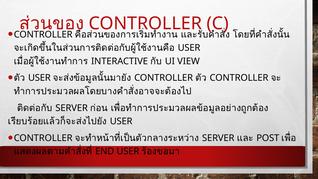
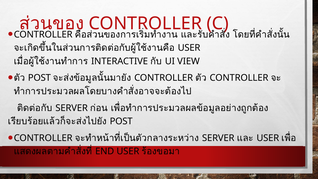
USER: USER -> POST (39, 78)
USER: USER -> POST (121, 121)
POST: POST -> USER (268, 138)
